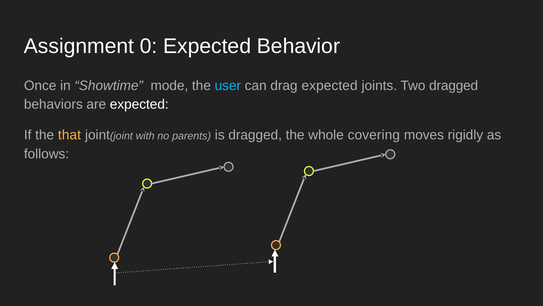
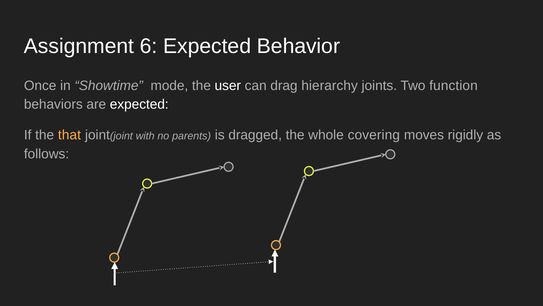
0: 0 -> 6 (149, 46)
user colour: light blue -> white (228, 85)
drag expected: expected -> hierarchy (330, 85)
Two dragged: dragged -> function (453, 85)
